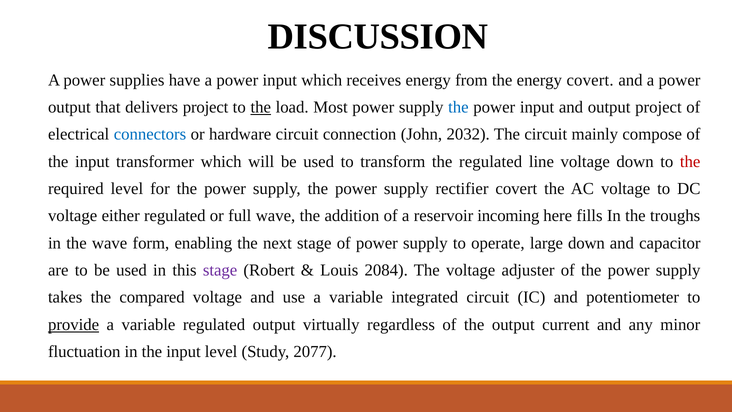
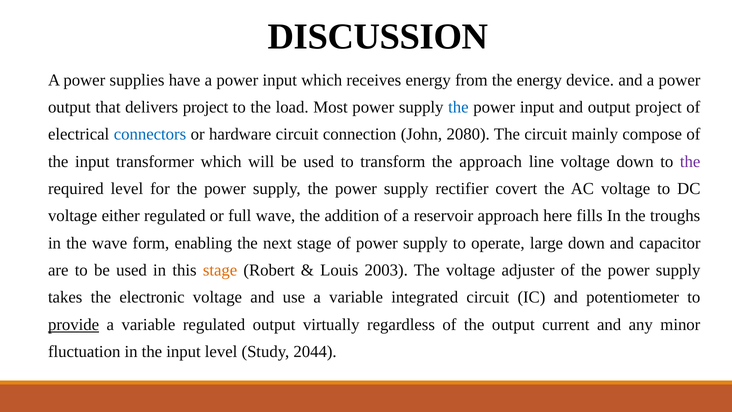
energy covert: covert -> device (590, 80)
the underline: present -> none (261, 107)
2032: 2032 -> 2080 (468, 134)
the regulated: regulated -> approach (491, 161)
the colour: red -> purple (690, 161)
reservoir incoming: incoming -> approach (508, 216)
stage colour: purple -> orange (220, 270)
2084: 2084 -> 2003 (386, 270)
compared: compared -> electronic (152, 297)
2077: 2077 -> 2044 (315, 351)
